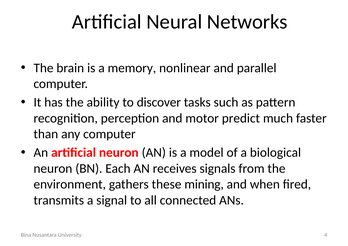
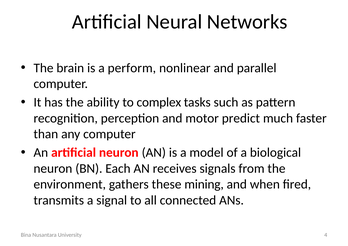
memory: memory -> perform (132, 68)
discover: discover -> complex (159, 102)
